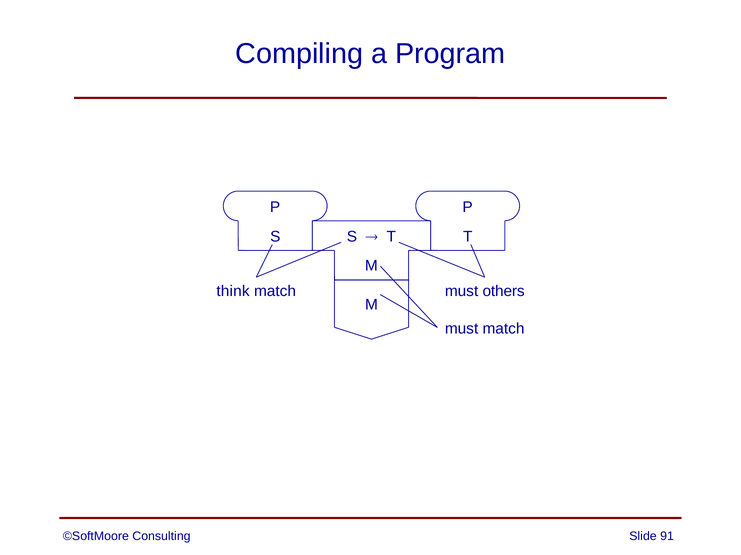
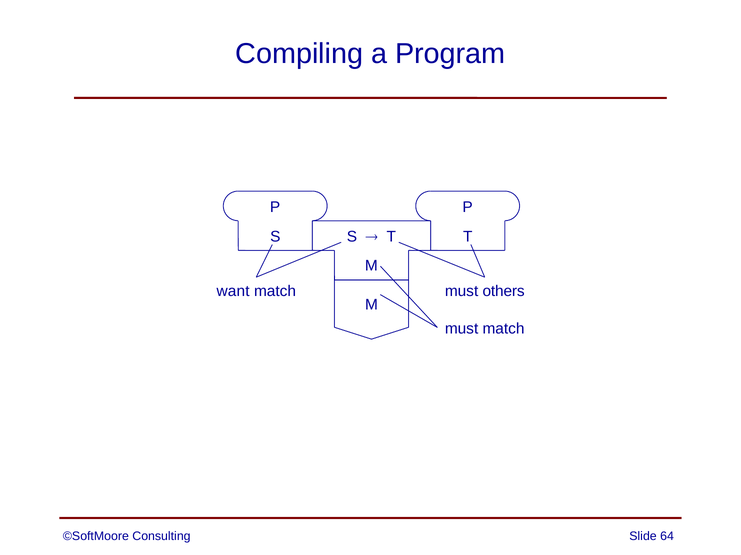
think: think -> want (233, 292)
91: 91 -> 64 (667, 537)
